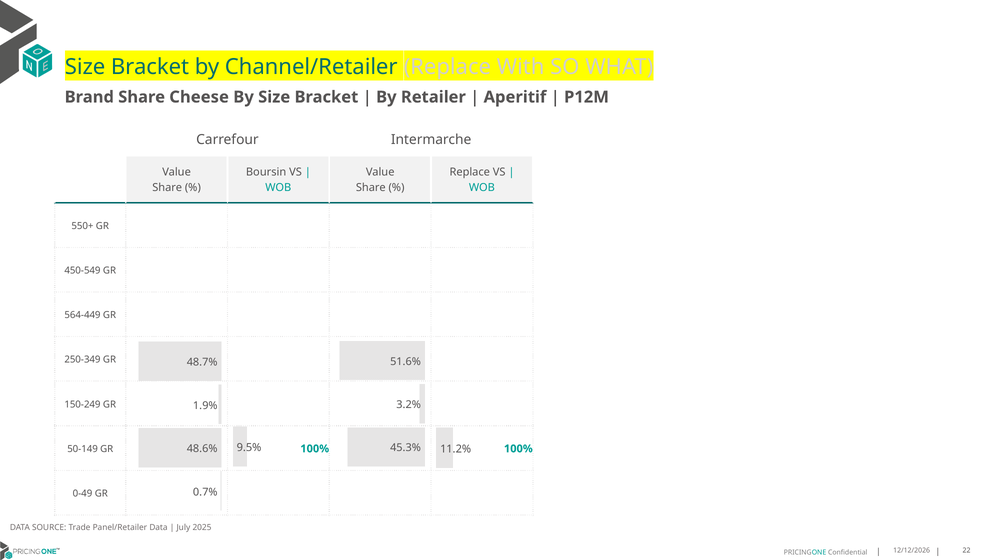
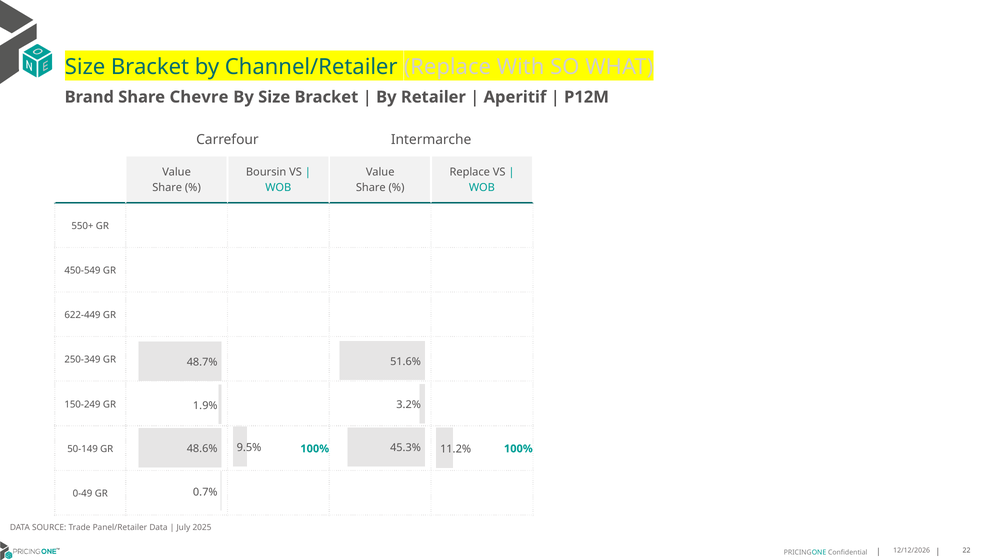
Cheese: Cheese -> Chevre (199, 97)
564-449: 564-449 -> 622-449 (82, 315)
